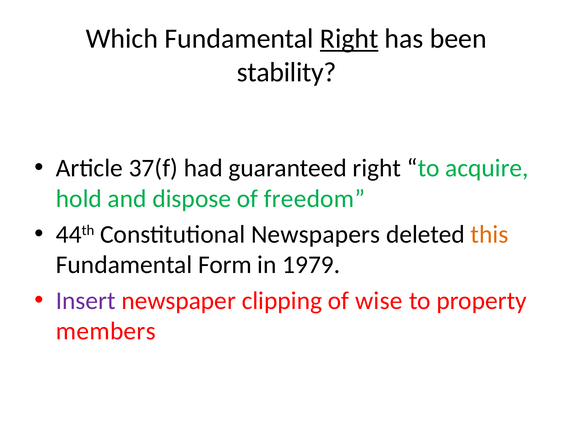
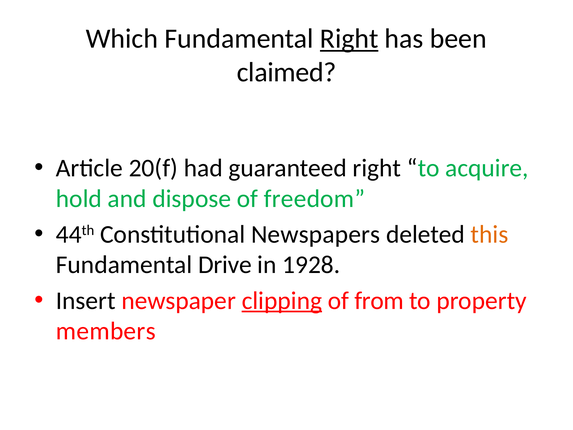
stability: stability -> claimed (287, 72)
37(f: 37(f -> 20(f (153, 168)
Form: Form -> Drive (225, 265)
1979: 1979 -> 1928 (311, 265)
Insert colour: purple -> black (86, 300)
clipping underline: none -> present (282, 300)
wise: wise -> from (379, 300)
